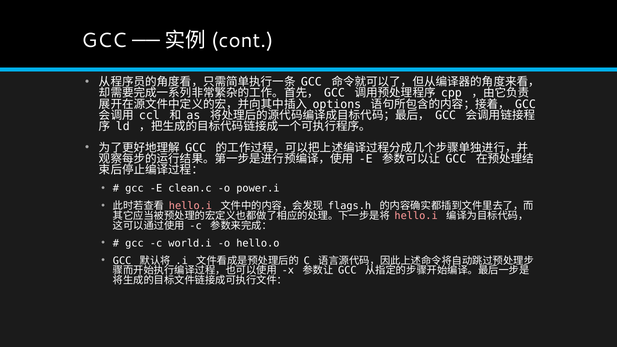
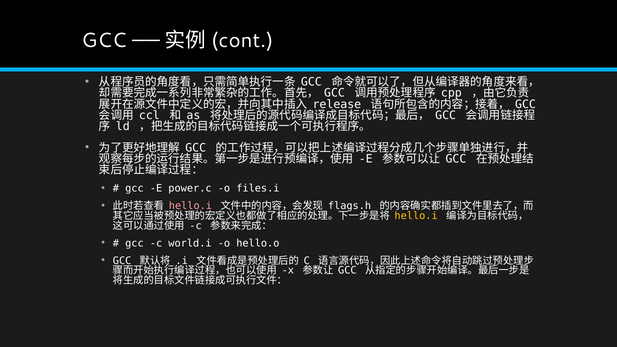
options: options -> release (337, 104)
clean.c: clean.c -> power.c (190, 188)
power.i: power.i -> files.i (258, 188)
hello.i colour: pink -> yellow (416, 216)
